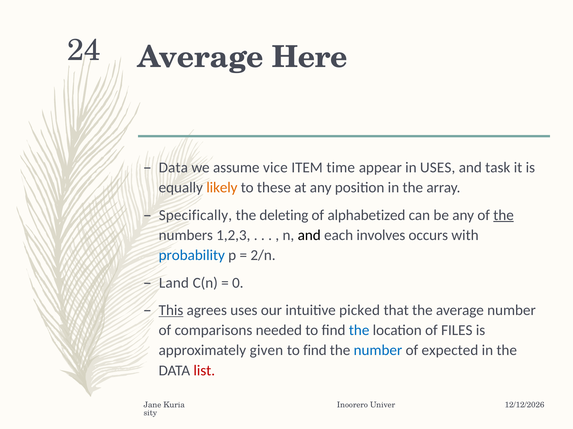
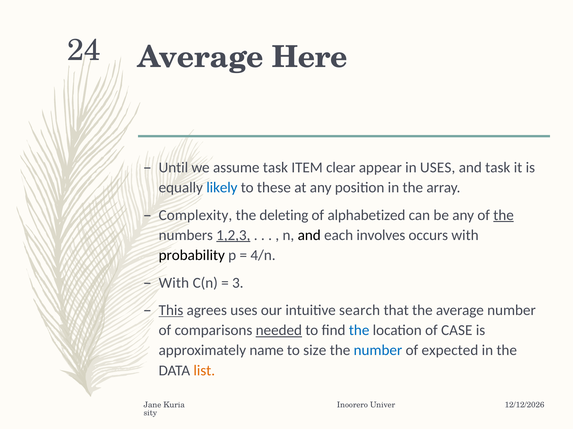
Data: Data -> Until (173, 168)
assume vice: vice -> task (275, 168)
time: time -> clear (341, 168)
likely colour: orange -> blue (222, 188)
Specifically: Specifically -> Complexity (195, 215)
1,2,3 underline: none -> present (233, 236)
probability colour: blue -> black (192, 256)
2/n: 2/n -> 4/n (263, 256)
Land: Land -> With (174, 283)
0: 0 -> 3 (238, 283)
picked: picked -> search (360, 311)
needed underline: none -> present (279, 331)
FILES: FILES -> CASE (457, 331)
given: given -> name (267, 351)
find: find -> size (315, 351)
list colour: red -> orange (204, 371)
